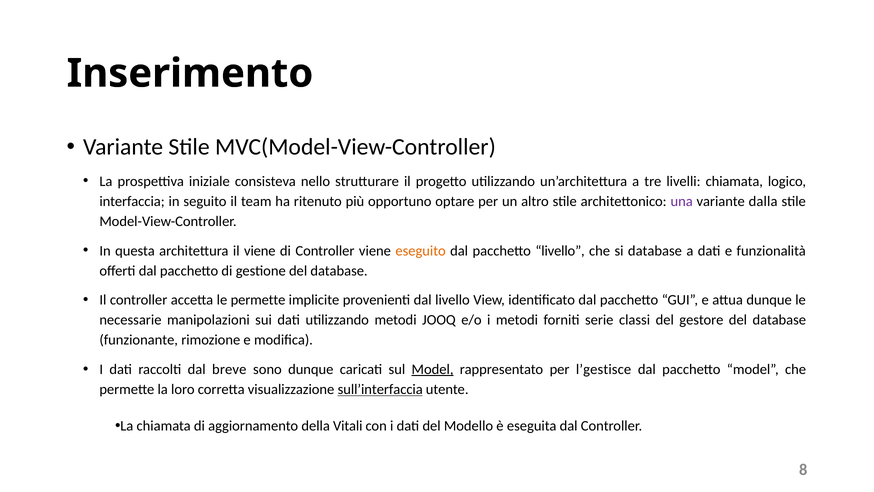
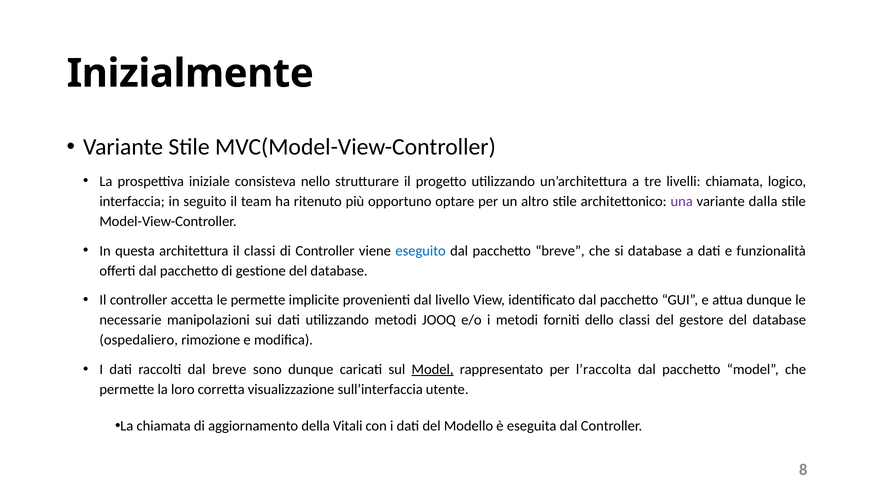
Inserimento: Inserimento -> Inizialmente (190, 73)
il viene: viene -> classi (260, 251)
eseguito colour: orange -> blue (421, 251)
pacchetto livello: livello -> breve (560, 251)
serie: serie -> dello (599, 320)
funzionante: funzionante -> ospedaliero (139, 340)
l’gestisce: l’gestisce -> l’raccolta (604, 369)
sull’interfaccia underline: present -> none (380, 389)
